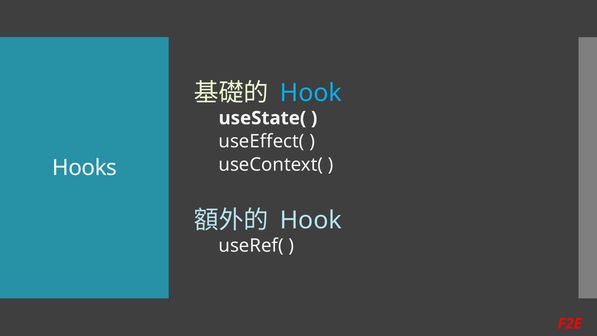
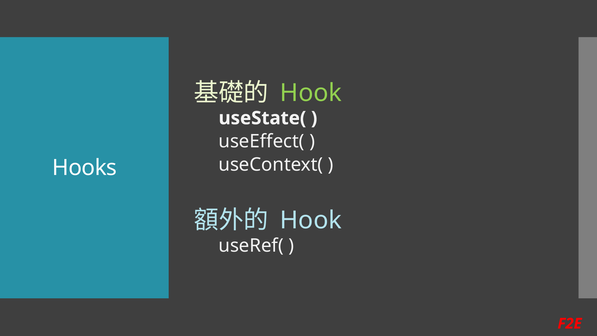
Hook colour: light blue -> light green (311, 93)
